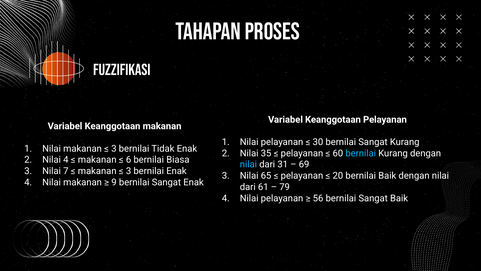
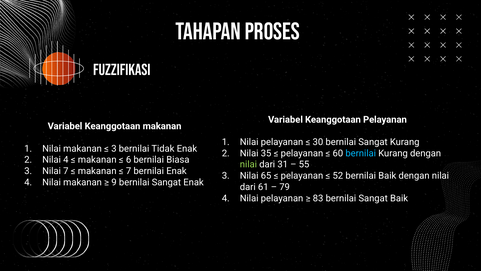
nilai colour: light blue -> light green (248, 164)
69: 69 -> 55 (304, 164)
3: 3 -> 7 (129, 171)
20: 20 -> 52 (338, 176)
56: 56 -> 83 (318, 198)
